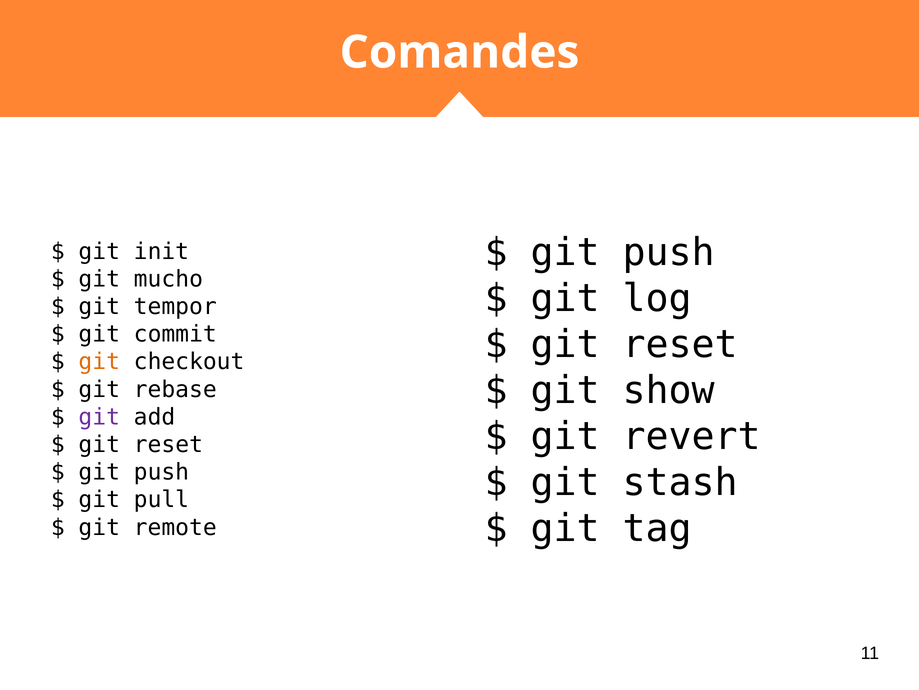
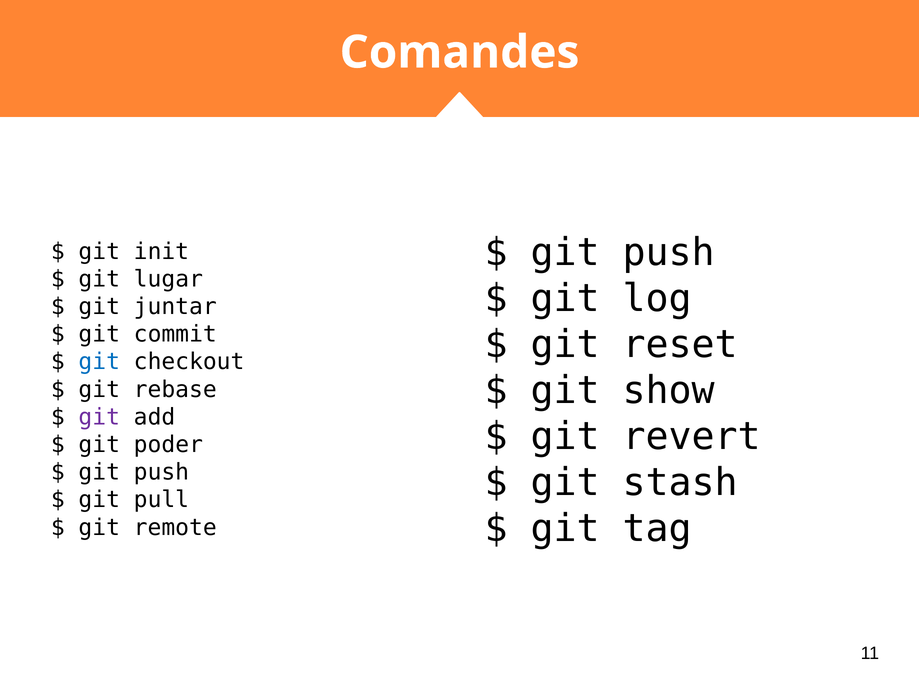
mucho: mucho -> lugar (168, 279)
tempor: tempor -> juntar (175, 306)
git colour: orange -> blue (99, 361)
reset: reset -> poder (168, 444)
